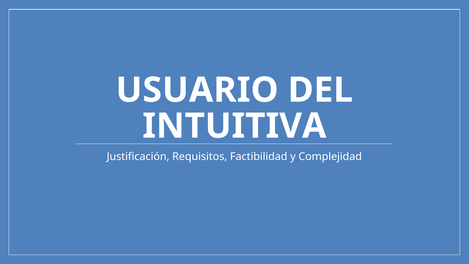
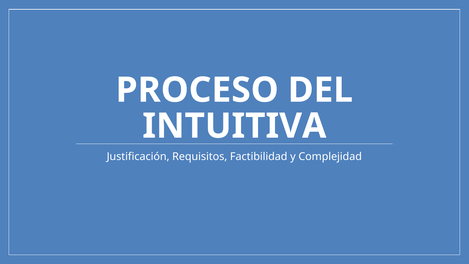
USUARIO: USUARIO -> PROCESO (197, 90)
